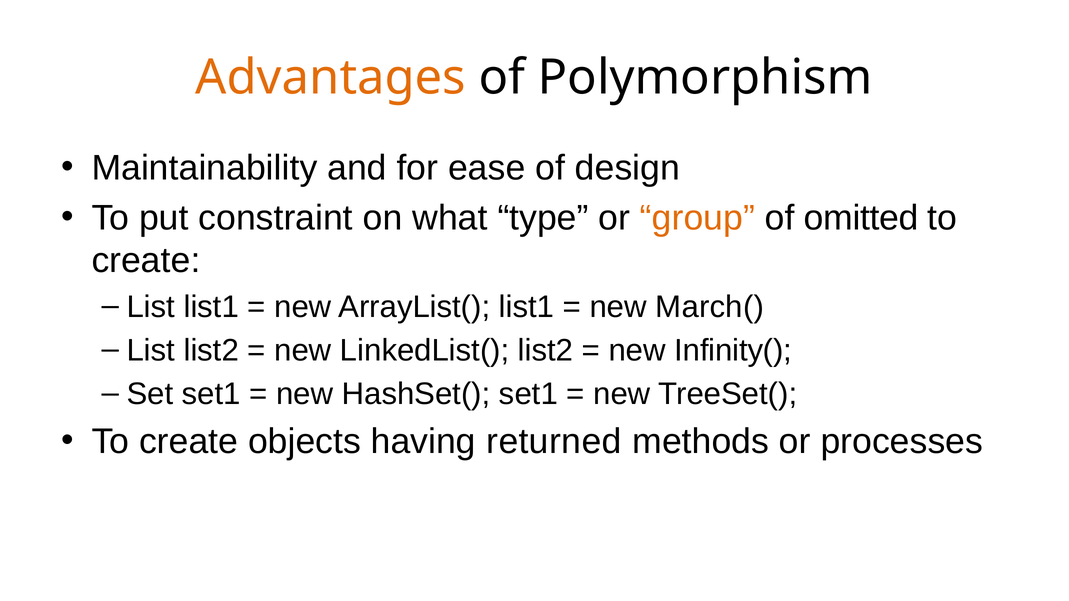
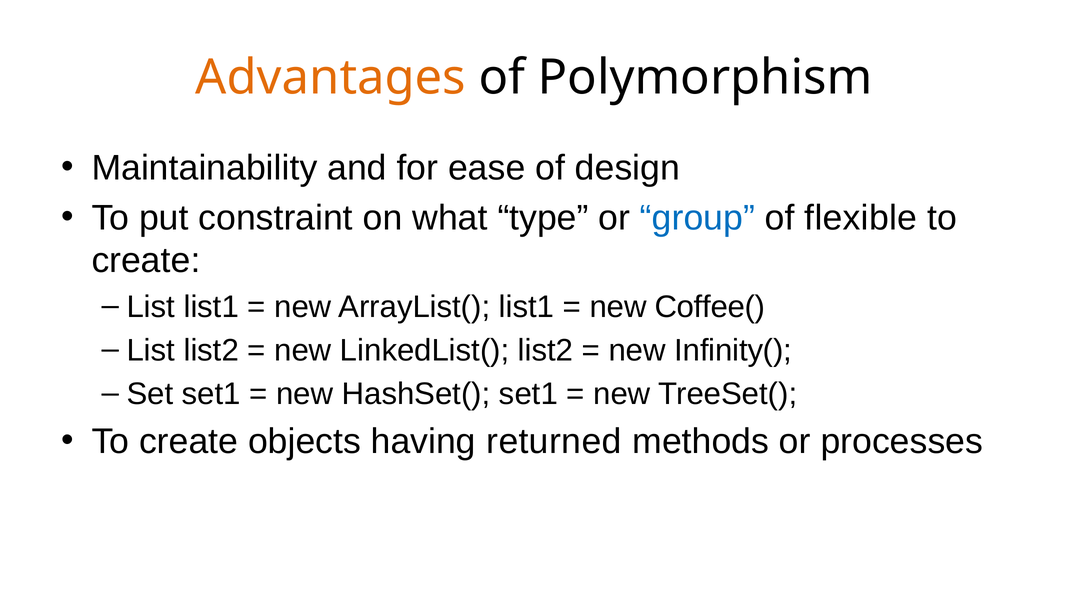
group colour: orange -> blue (697, 218)
omitted: omitted -> flexible (861, 218)
March(: March( -> Coffee( (710, 307)
